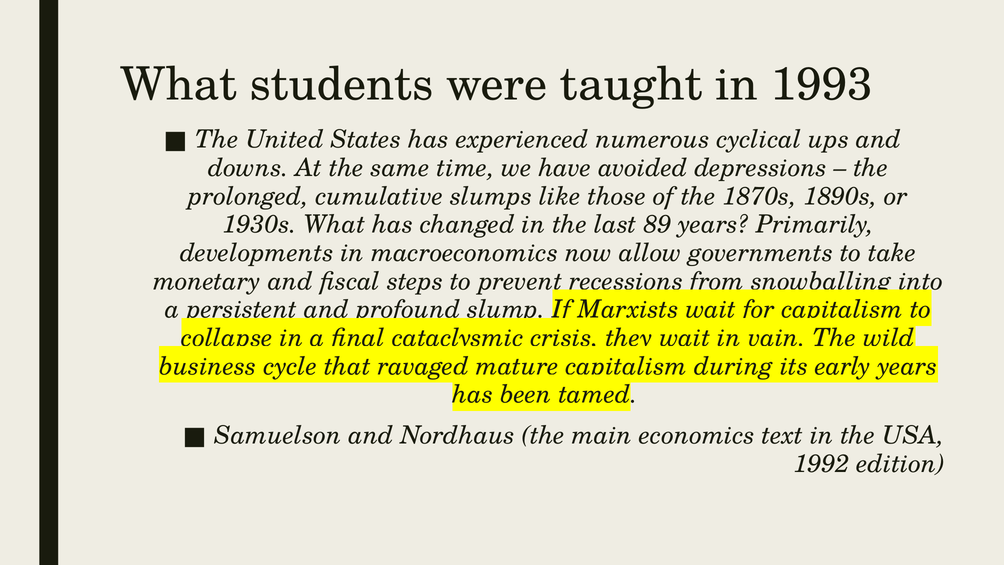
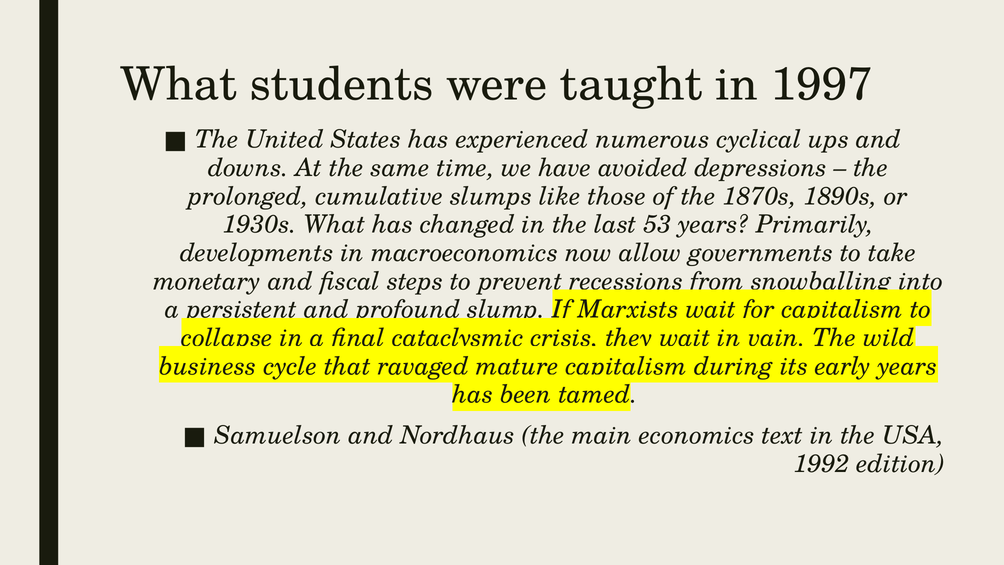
1993: 1993 -> 1997 (822, 84)
89: 89 -> 53 (658, 225)
